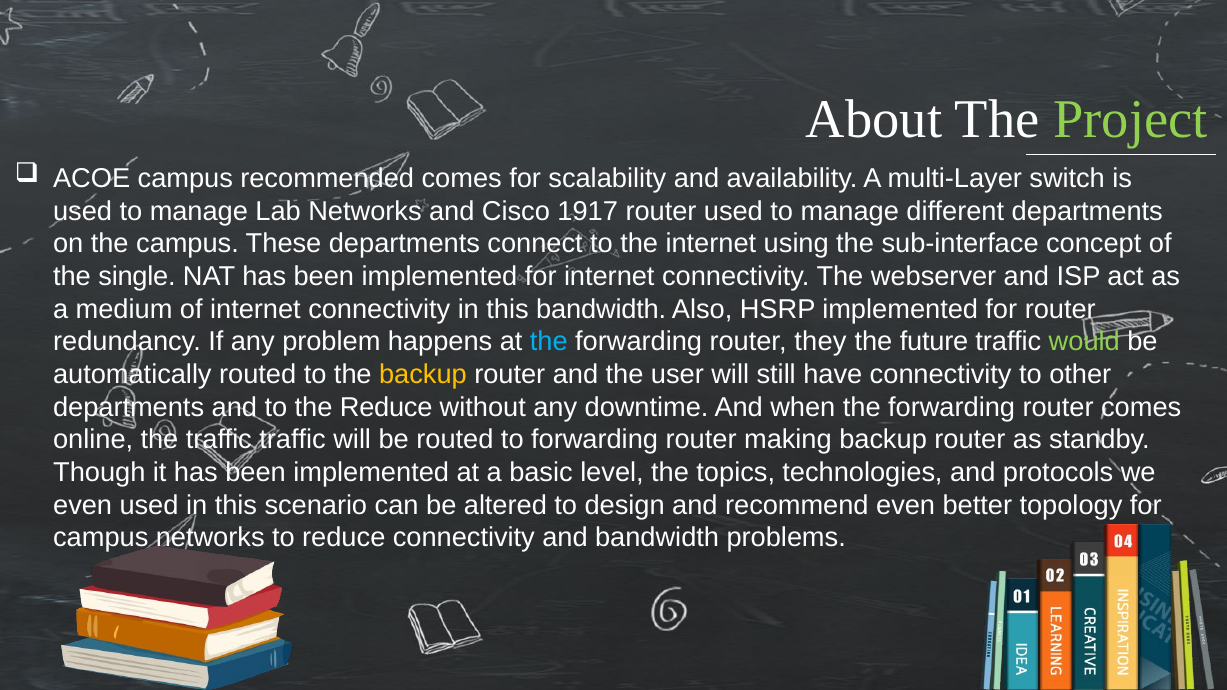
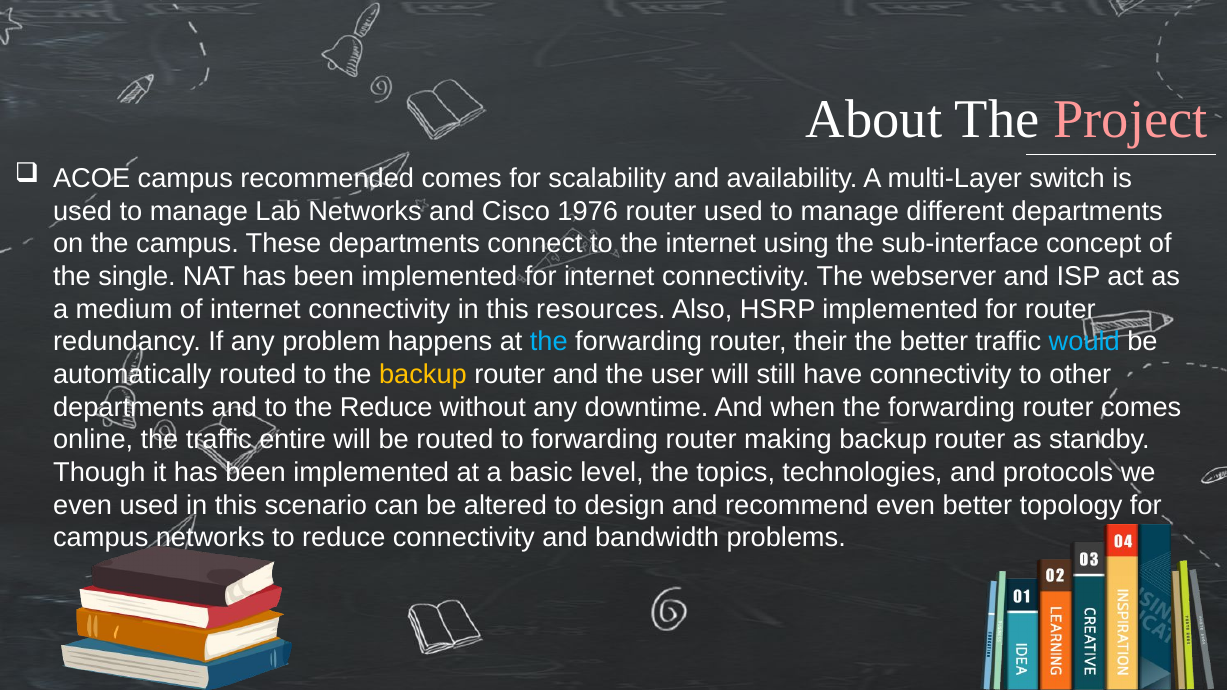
Project colour: light green -> pink (1130, 119)
1917: 1917 -> 1976 (588, 211)
this bandwidth: bandwidth -> resources (601, 309)
they: they -> their (821, 342)
the future: future -> better (934, 342)
would colour: light green -> light blue (1084, 342)
traffic traffic: traffic -> entire (293, 440)
